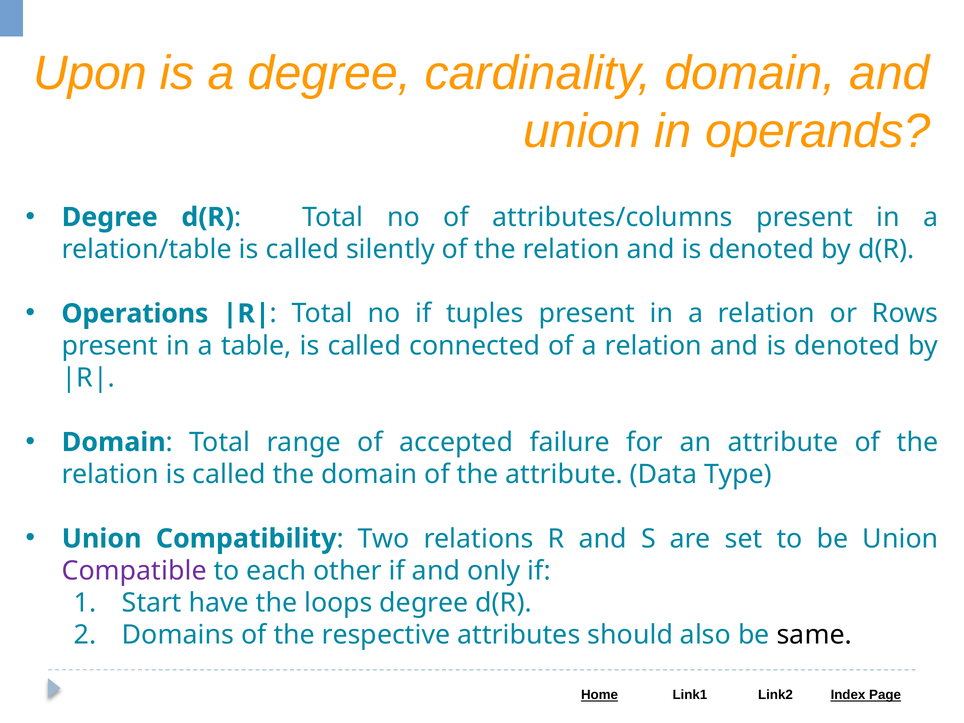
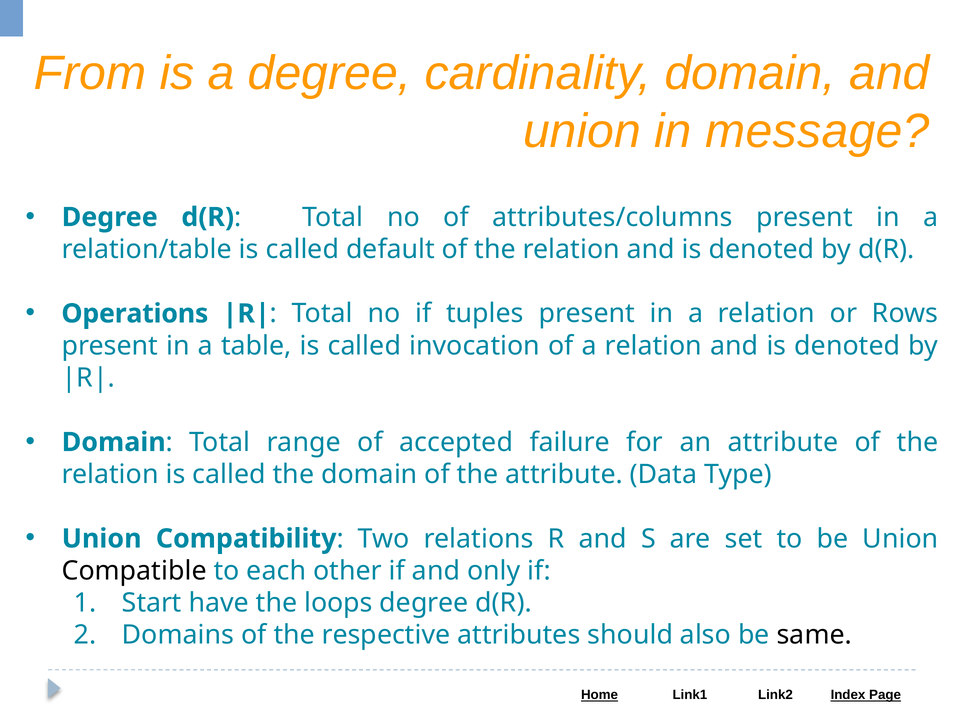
Upon: Upon -> From (90, 73)
operands: operands -> message (817, 131)
silently: silently -> default (390, 249)
connected: connected -> invocation (475, 346)
Compatible colour: purple -> black (134, 571)
